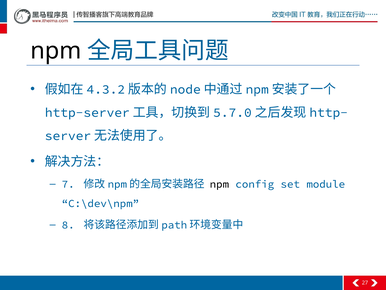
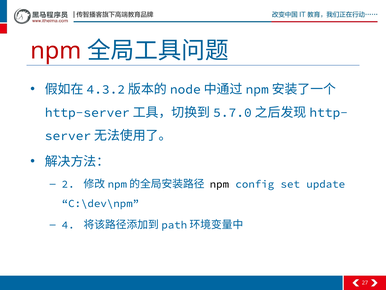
npm colour: black -> red (56, 51)
7: 7 -> 2 (68, 184)
module: module -> update (326, 184)
8: 8 -> 4 (68, 225)
